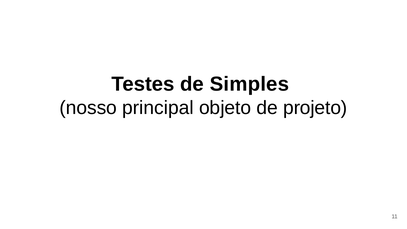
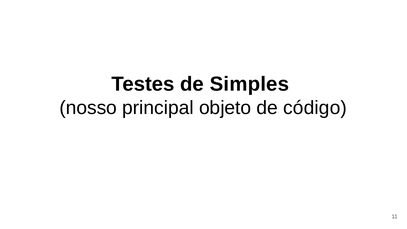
projeto: projeto -> código (315, 108)
